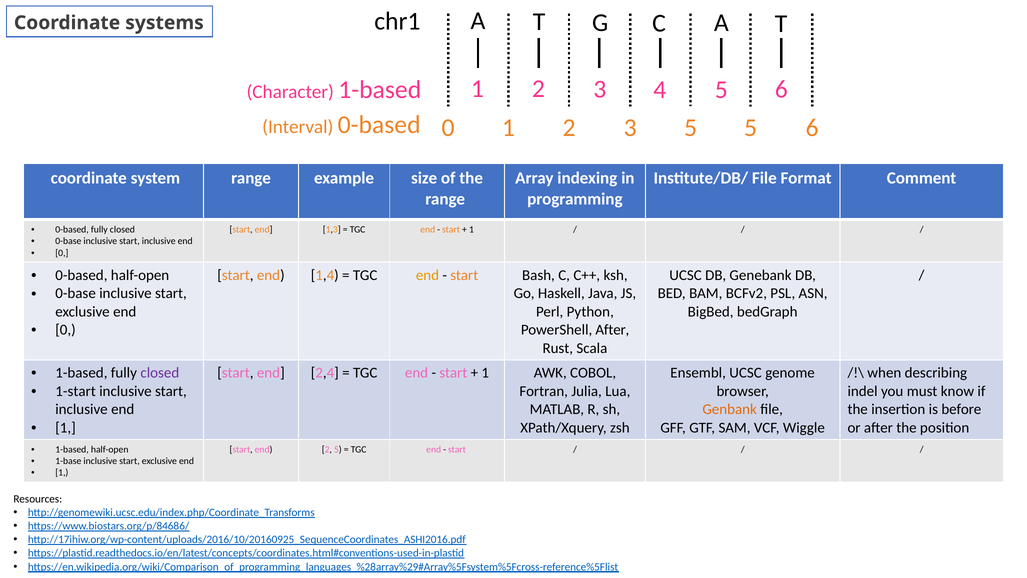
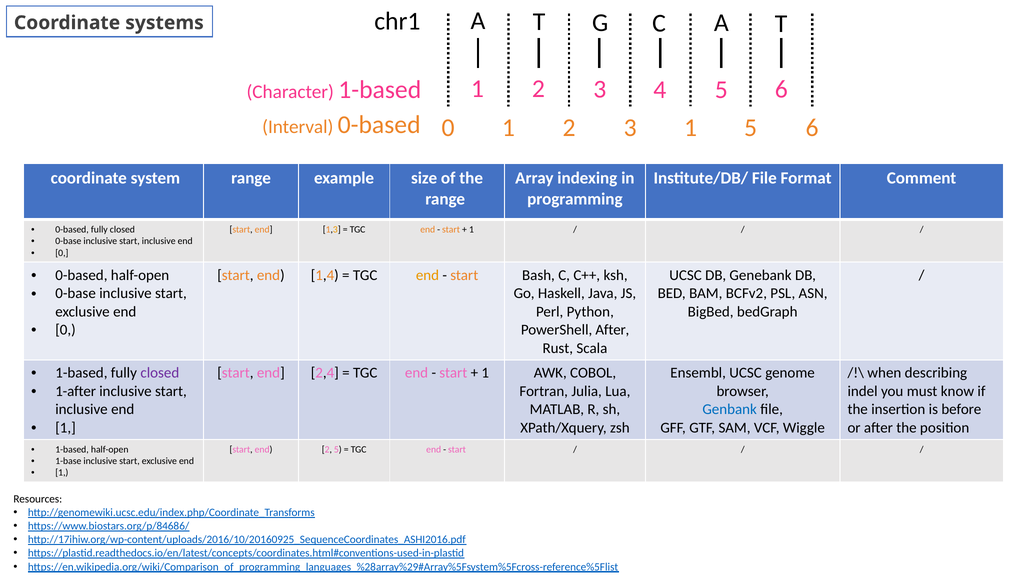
3 5: 5 -> 1 (691, 128)
1-start: 1-start -> 1-after (76, 391)
Genbank colour: orange -> blue (730, 409)
